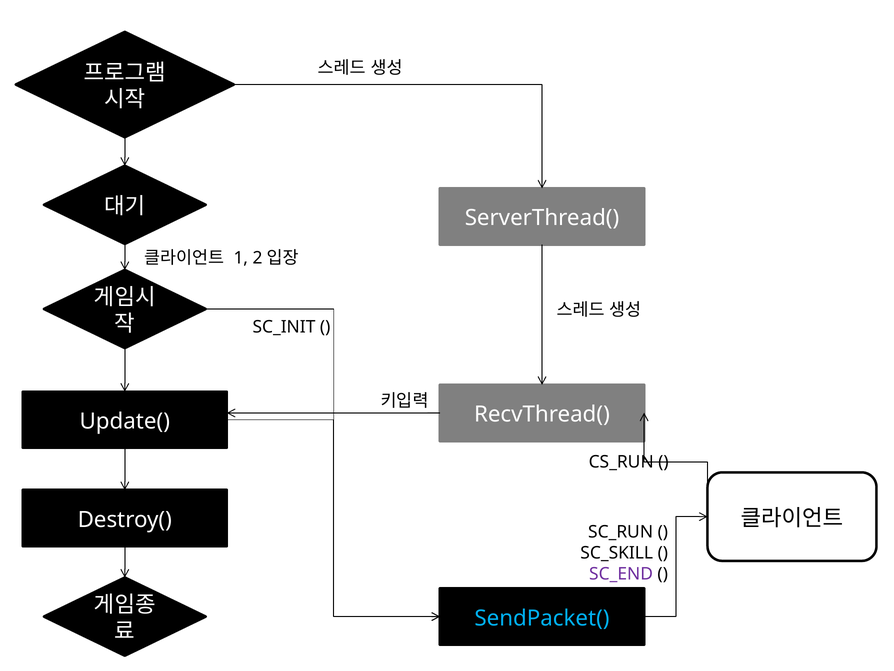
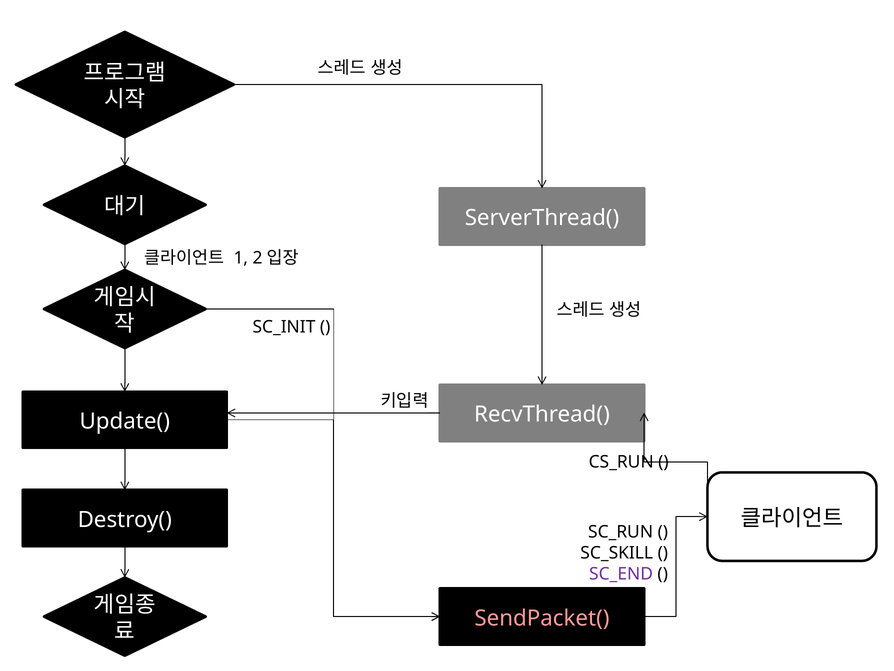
SendPacket( colour: light blue -> pink (542, 618)
